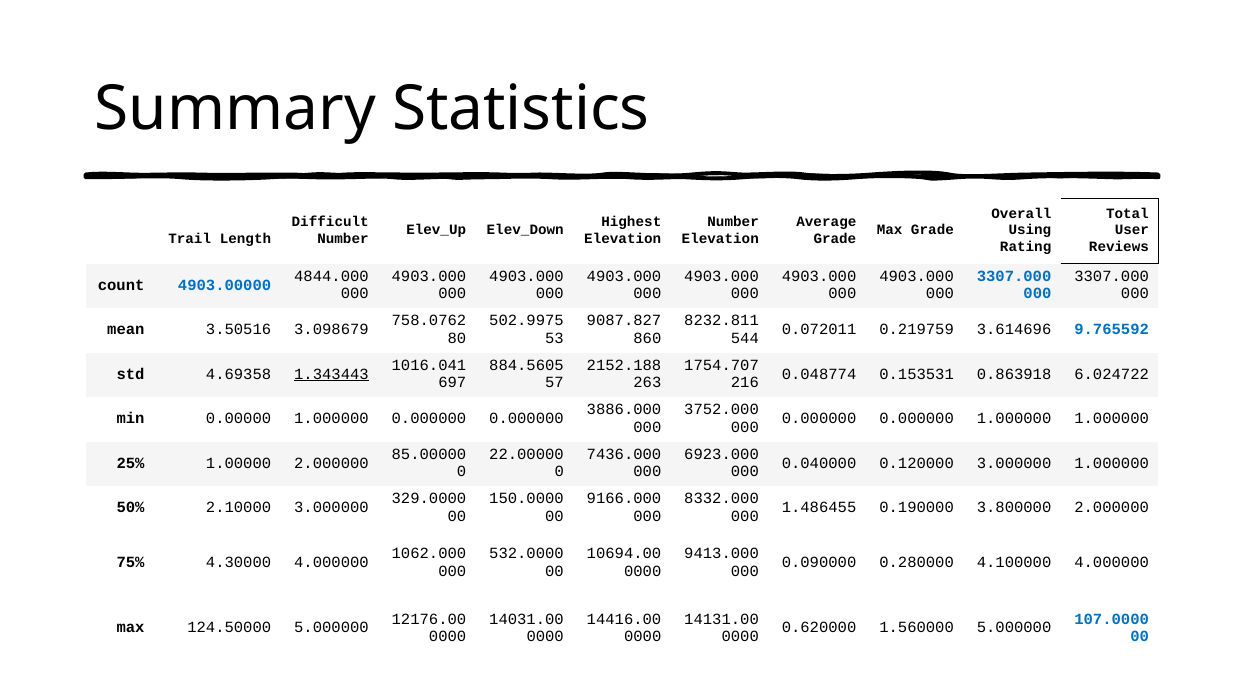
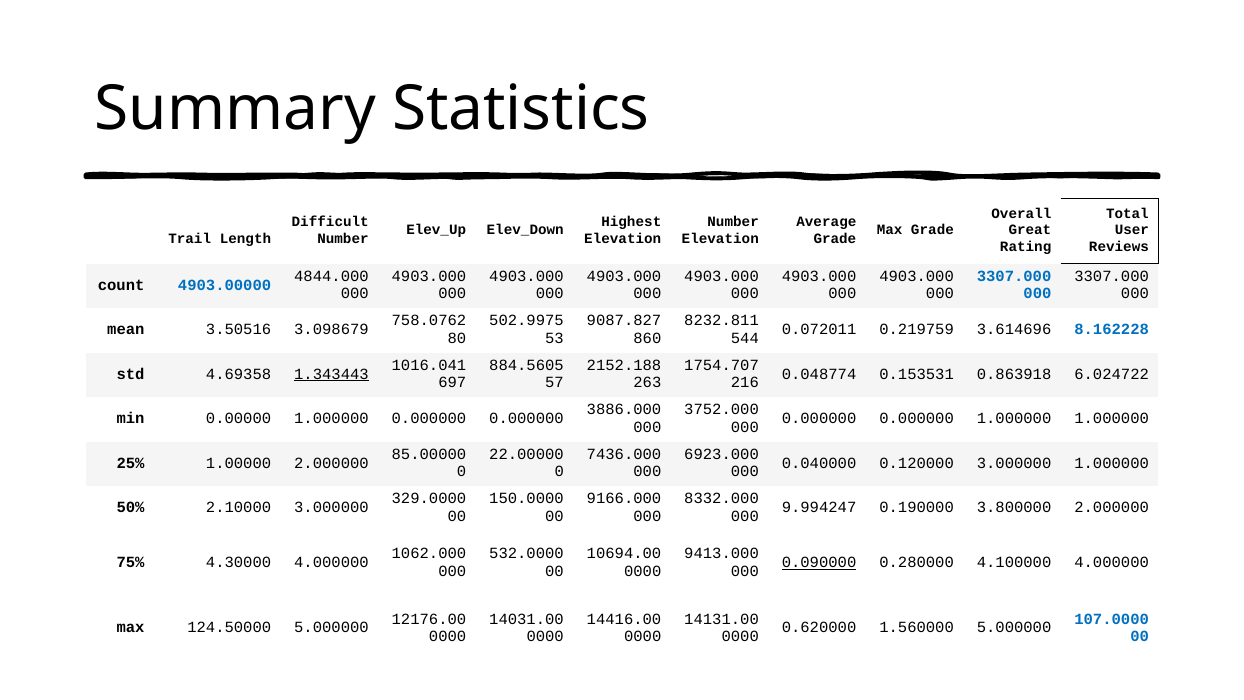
Using: Using -> Great (1030, 230)
9.765592: 9.765592 -> 8.162228 (1112, 329)
1.486455: 1.486455 -> 9.994247 (819, 507)
0.090000 underline: none -> present (819, 562)
